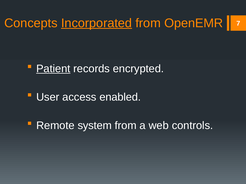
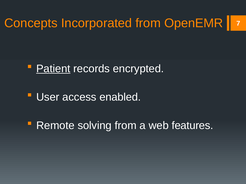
Incorporated underline: present -> none (97, 23)
system: system -> solving (95, 126)
controls: controls -> features (193, 126)
